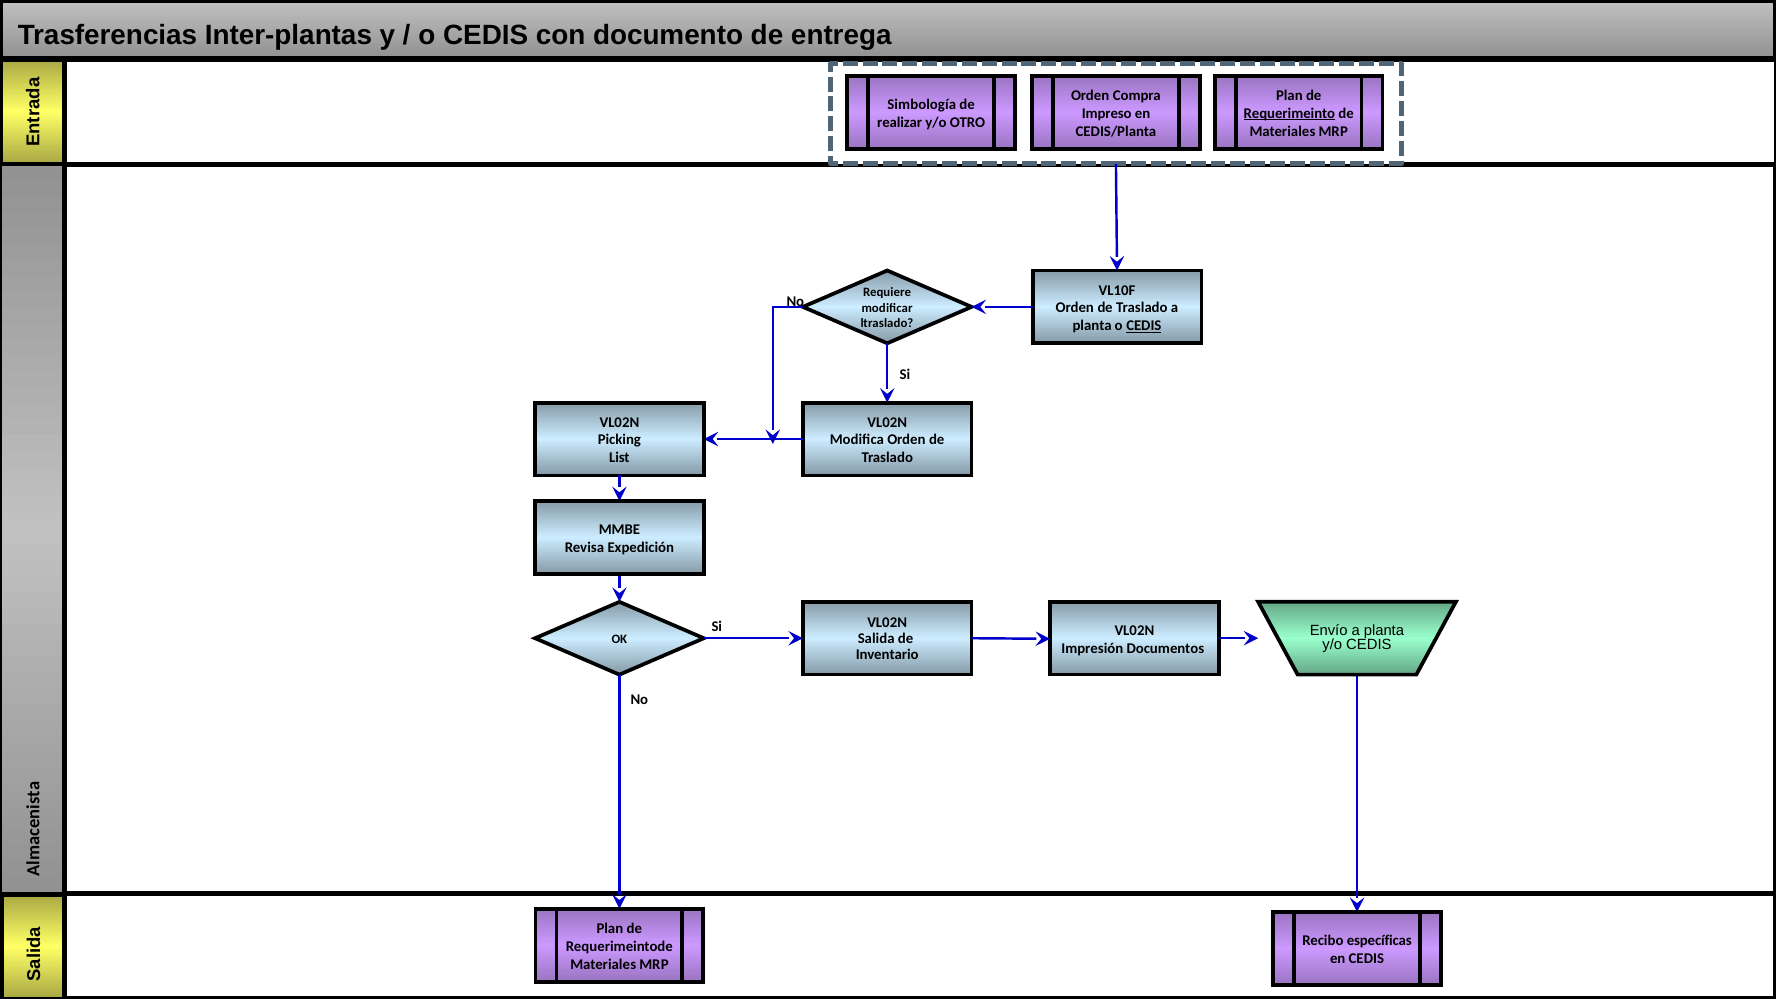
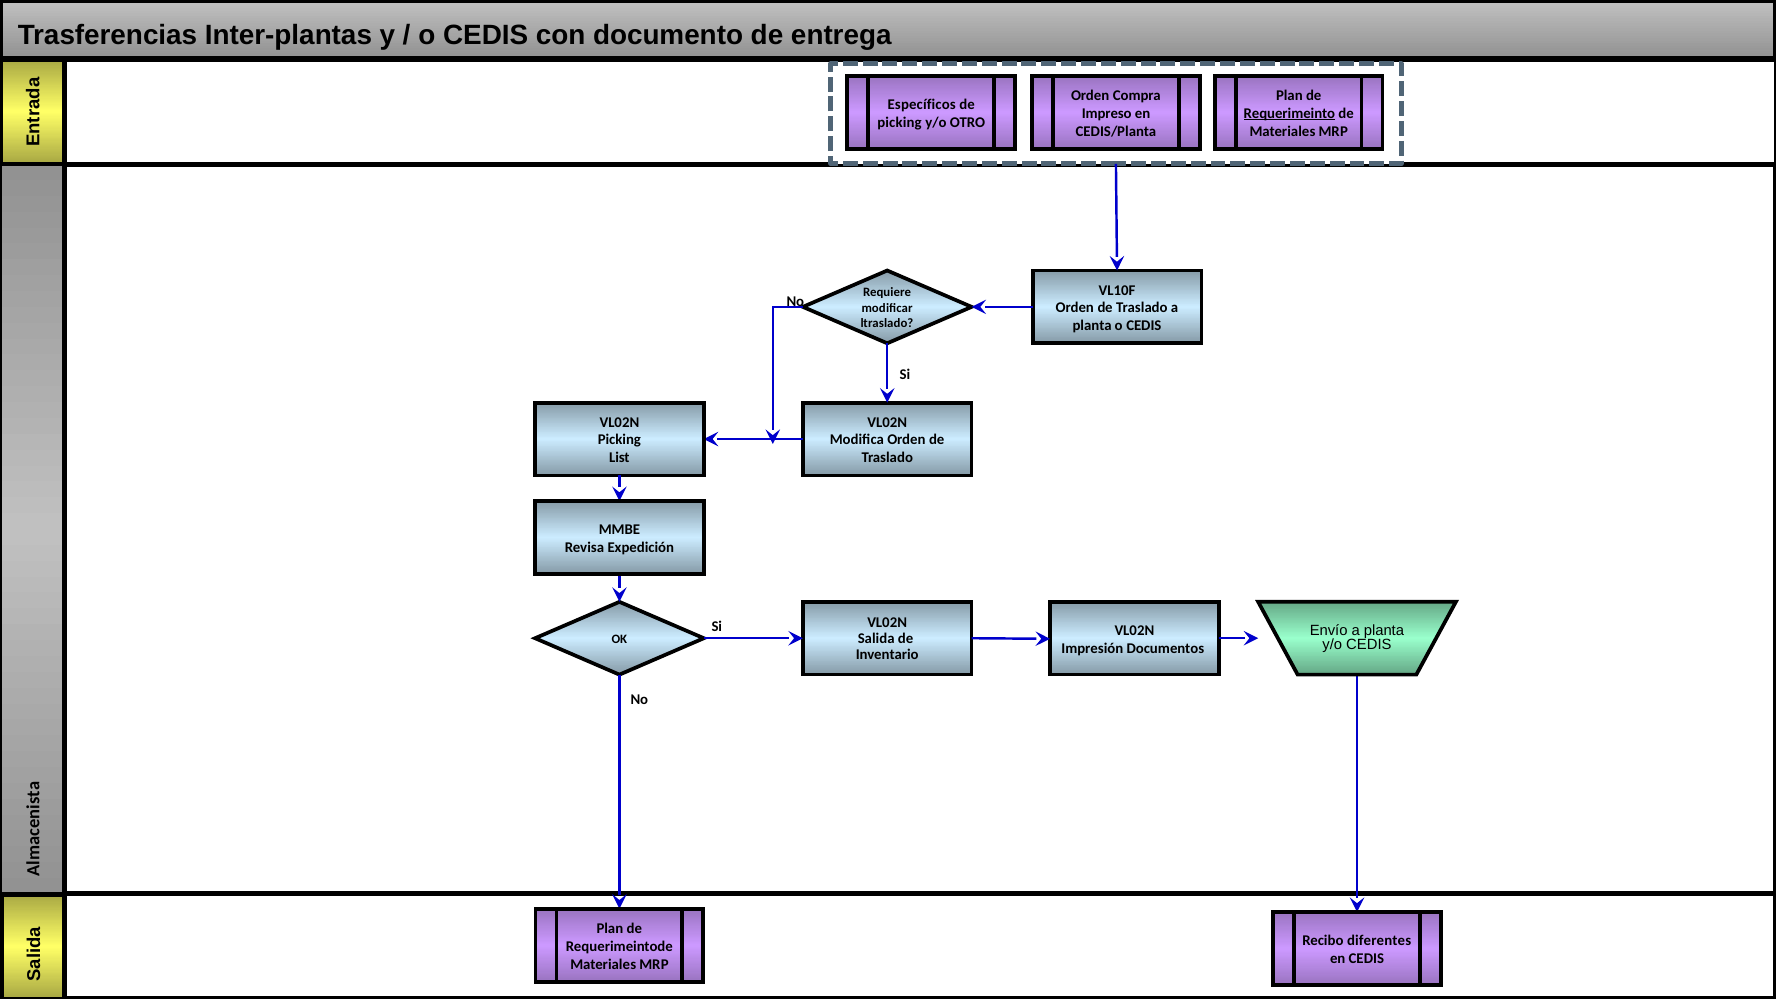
Simbología: Simbología -> Específicos (922, 105)
realizar: realizar -> picking (900, 122)
CEDIS underline: present -> none (1144, 326)
específicas: específicas -> diferentes (1379, 941)
